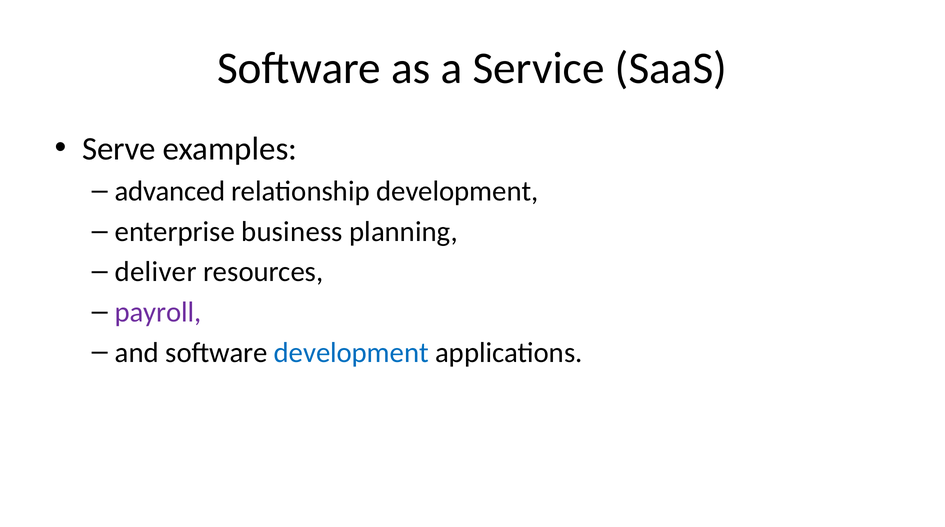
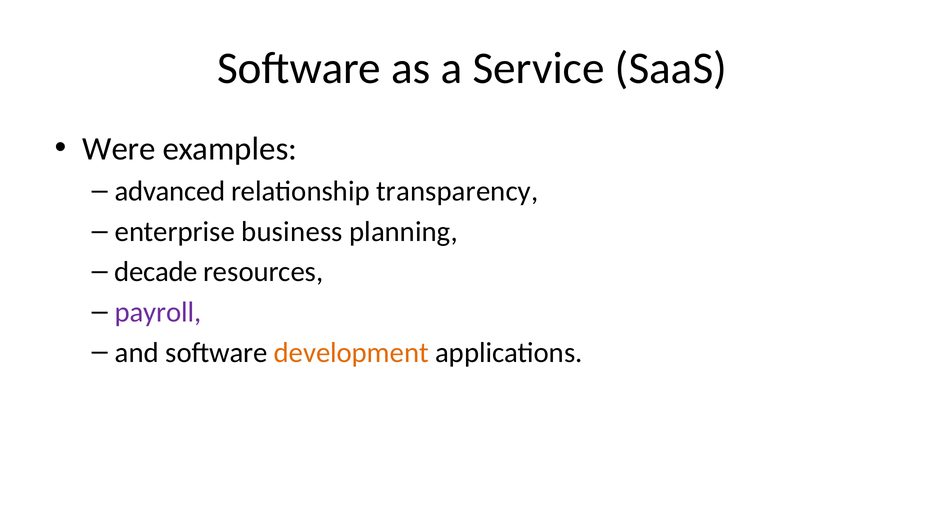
Serve: Serve -> Were (119, 149)
relationship development: development -> transparency (457, 191)
deliver: deliver -> decade (156, 272)
development colour: blue -> orange (351, 352)
